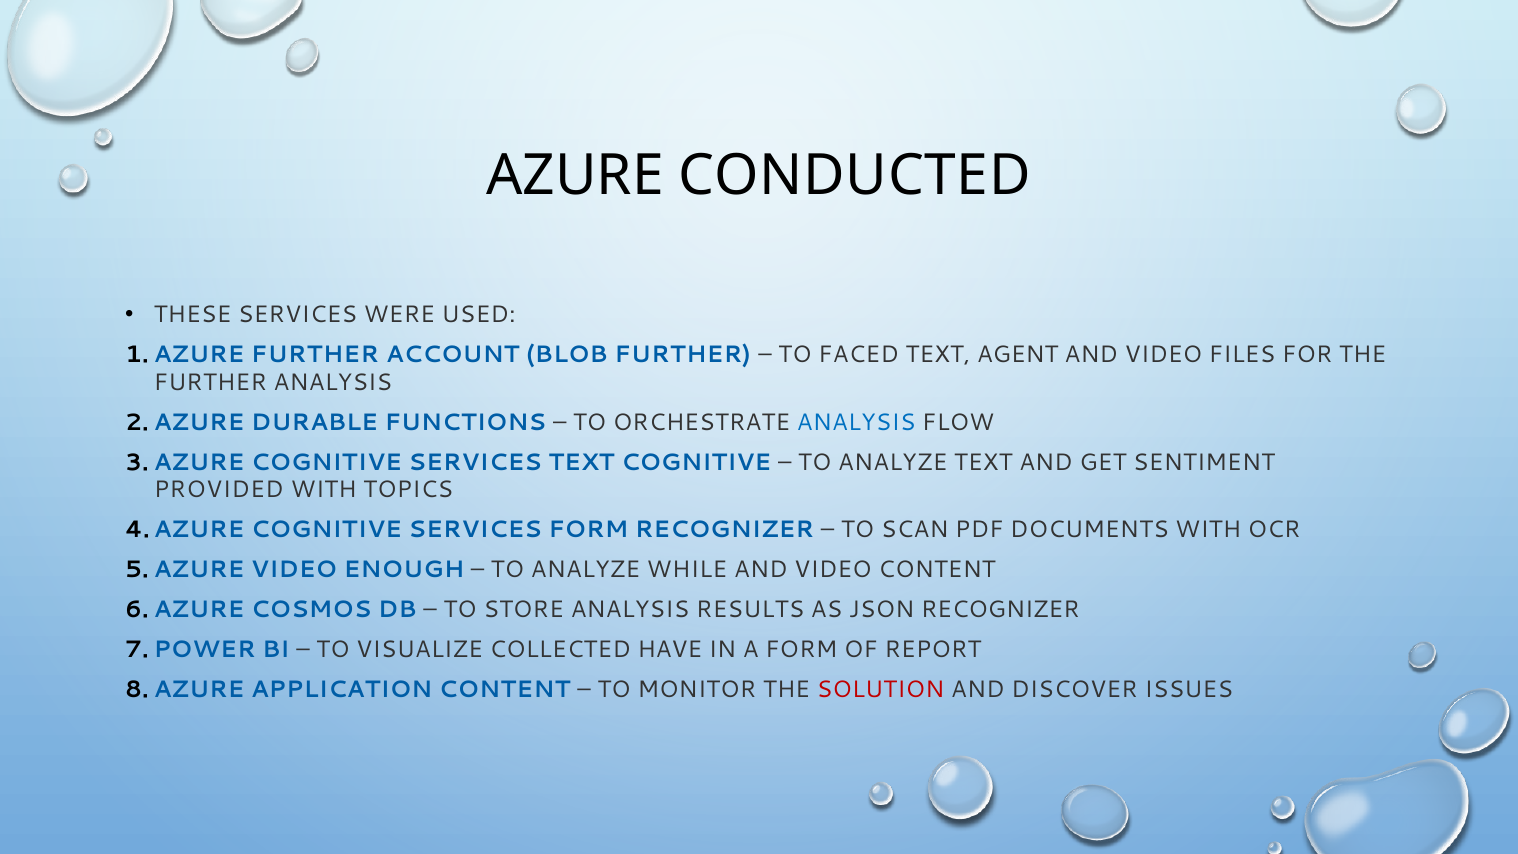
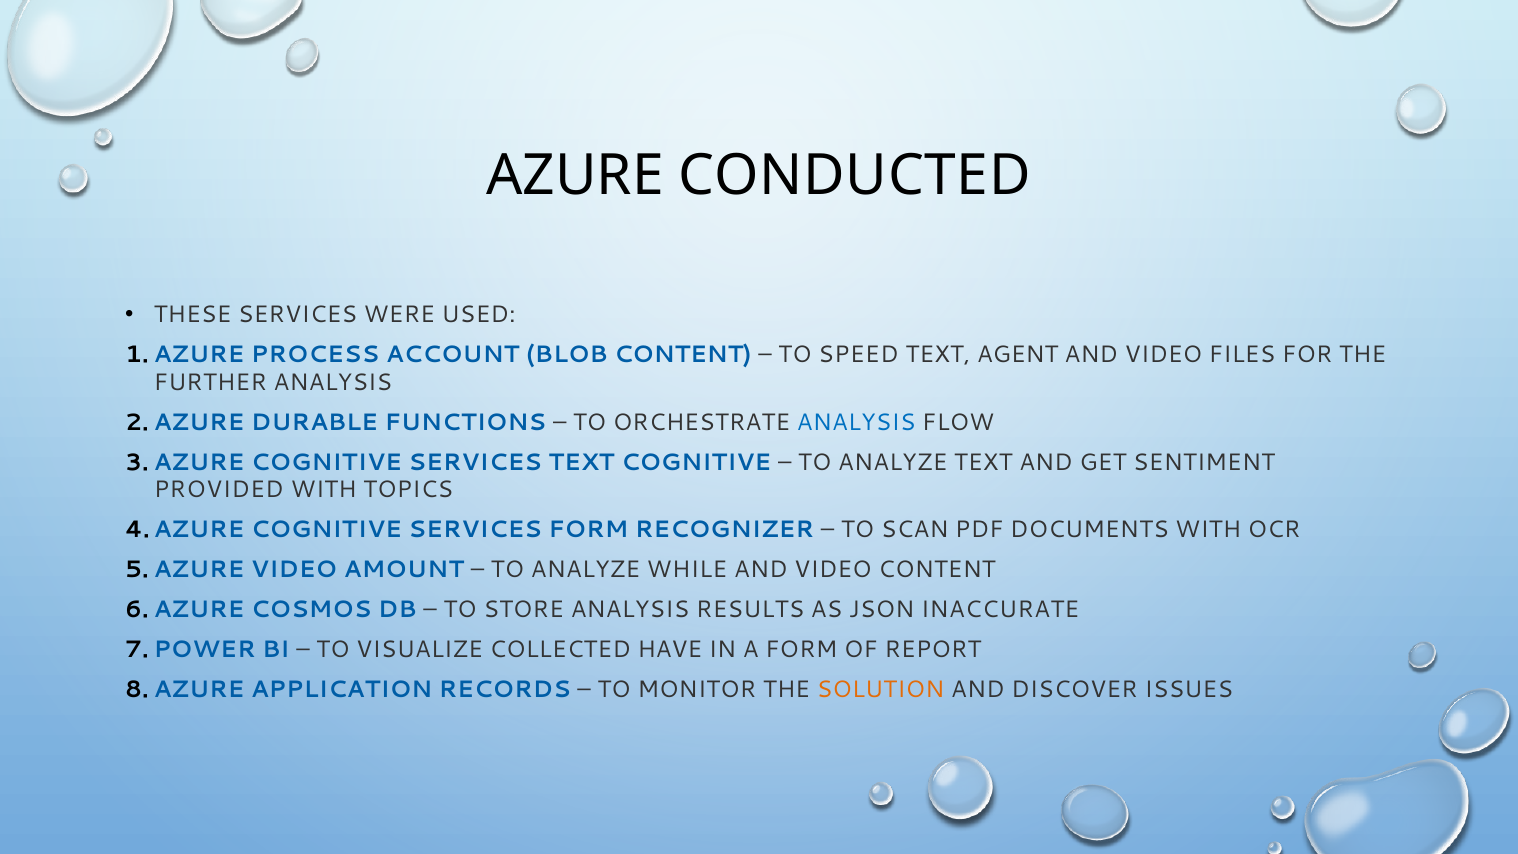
FURTHER: FURTHER -> PROCESS (315, 355)
BLOB FURTHER: FURTHER -> CONTENT (683, 355)
FACED: FACED -> SPEED (858, 355)
ENOUGH: ENOUGH -> AMOUNT (404, 569)
JSON RECOGNIZER: RECOGNIZER -> INACCURATE (1000, 609)
APPLICATION CONTENT: CONTENT -> RECORDS (505, 689)
SOLUTION colour: red -> orange (880, 689)
